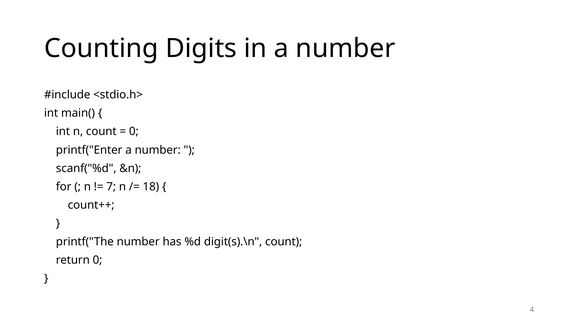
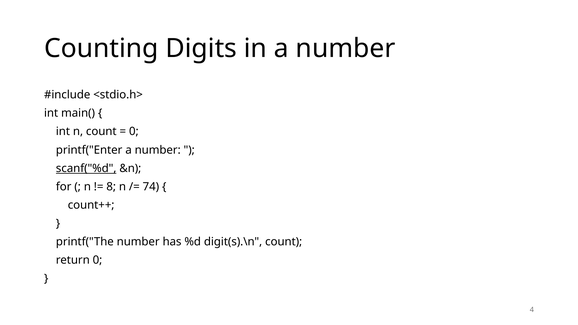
scanf("%d underline: none -> present (86, 168)
7: 7 -> 8 (111, 187)
18: 18 -> 74 (151, 187)
